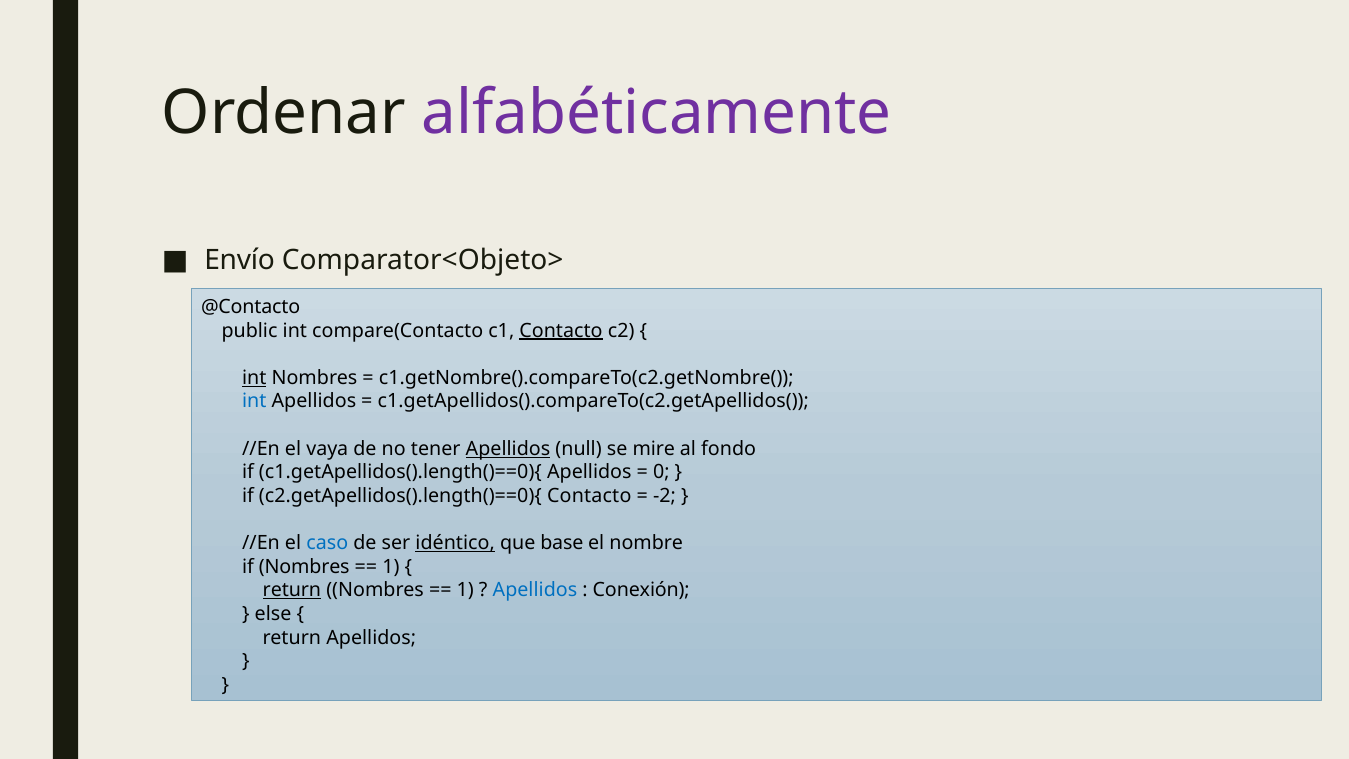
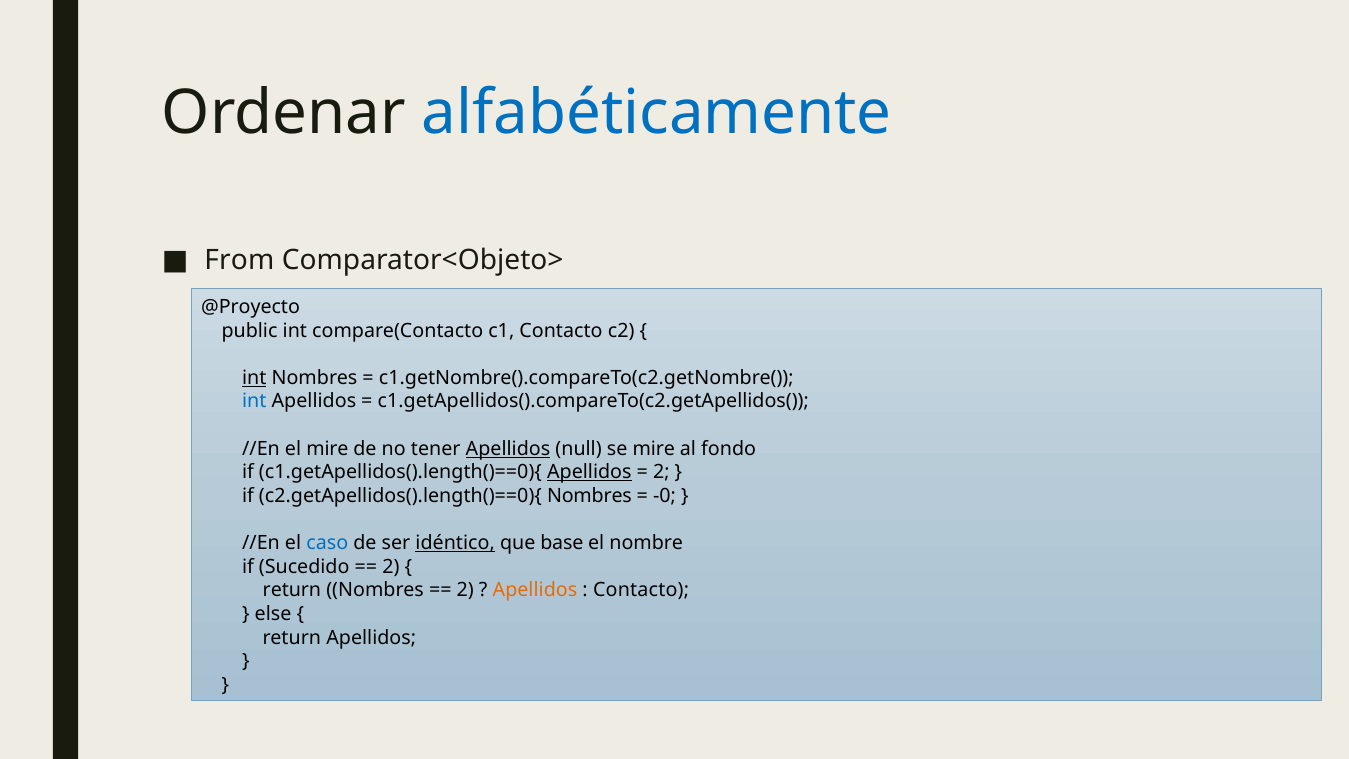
alfabéticamente colour: purple -> blue (657, 113)
Envío: Envío -> From (239, 260)
@Contacto: @Contacto -> @Proyecto (251, 307)
Contacto underline: present -> none (561, 330)
el vaya: vaya -> mire (327, 449)
Apellidos underline: none -> present (589, 472)
0: 0 -> 2 (661, 472)
c2.getApellidos().length()==0){ Contacto: Contacto -> Nombres (589, 496)
-2: -2 -> -0 (664, 496)
if Nombres: Nombres -> Sucedido (304, 567)
1: 1 -> 2 (391, 567)
return underline: present -> none (292, 590)
1: 1 -> 2 (465, 590)
Apellidos colour: blue -> orange (535, 590)
Conexión: Conexión -> Contacto (641, 590)
